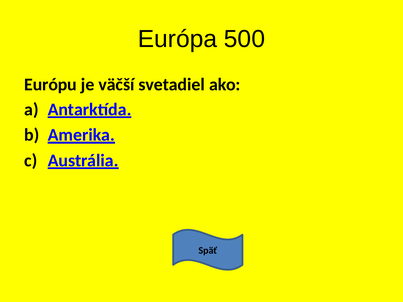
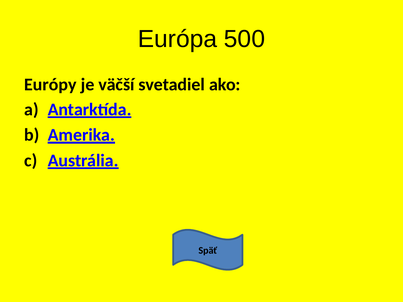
Európu: Európu -> Európy (50, 85)
